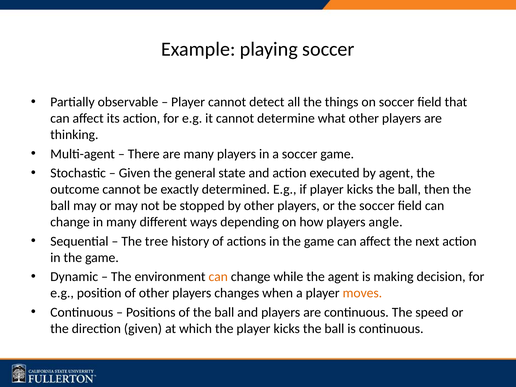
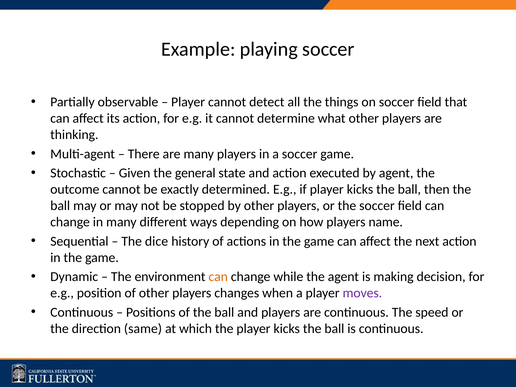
angle: angle -> name (386, 222)
tree: tree -> dice (157, 241)
moves colour: orange -> purple (362, 293)
direction given: given -> same (143, 329)
